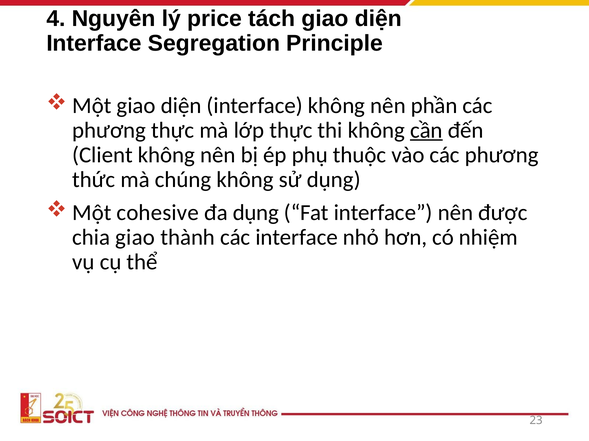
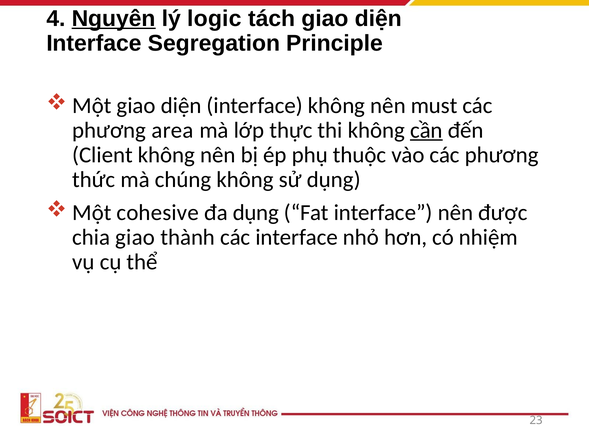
Nguyên underline: none -> present (114, 19)
price: price -> logic (214, 19)
phần: phần -> must (434, 106)
phương thực: thực -> area (173, 130)
